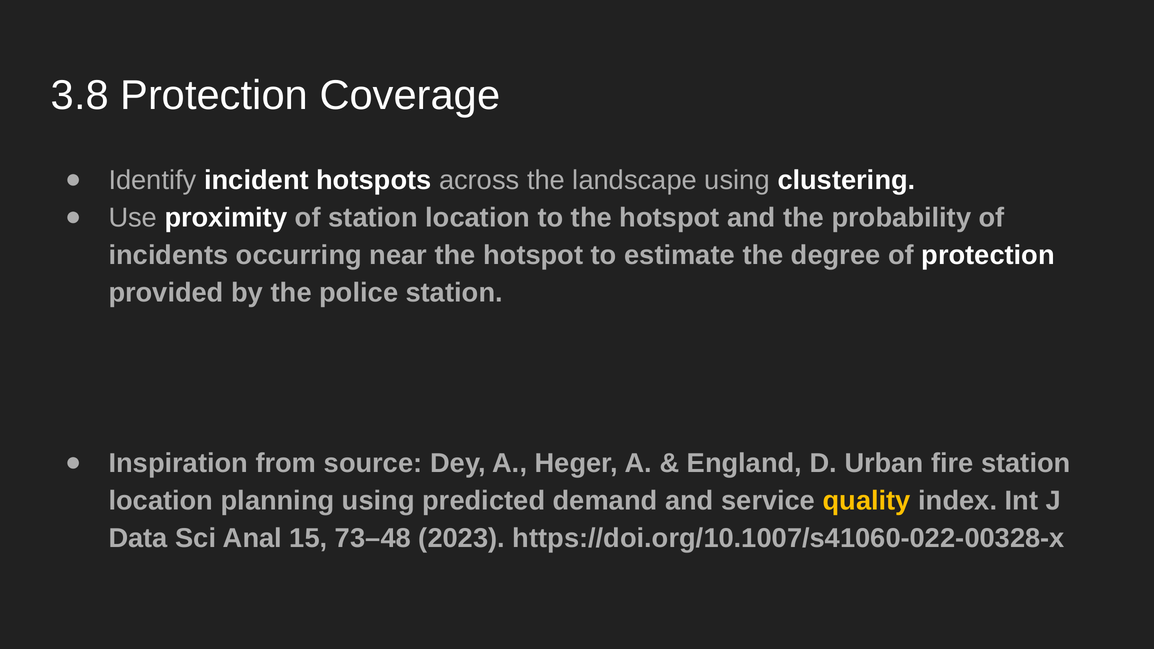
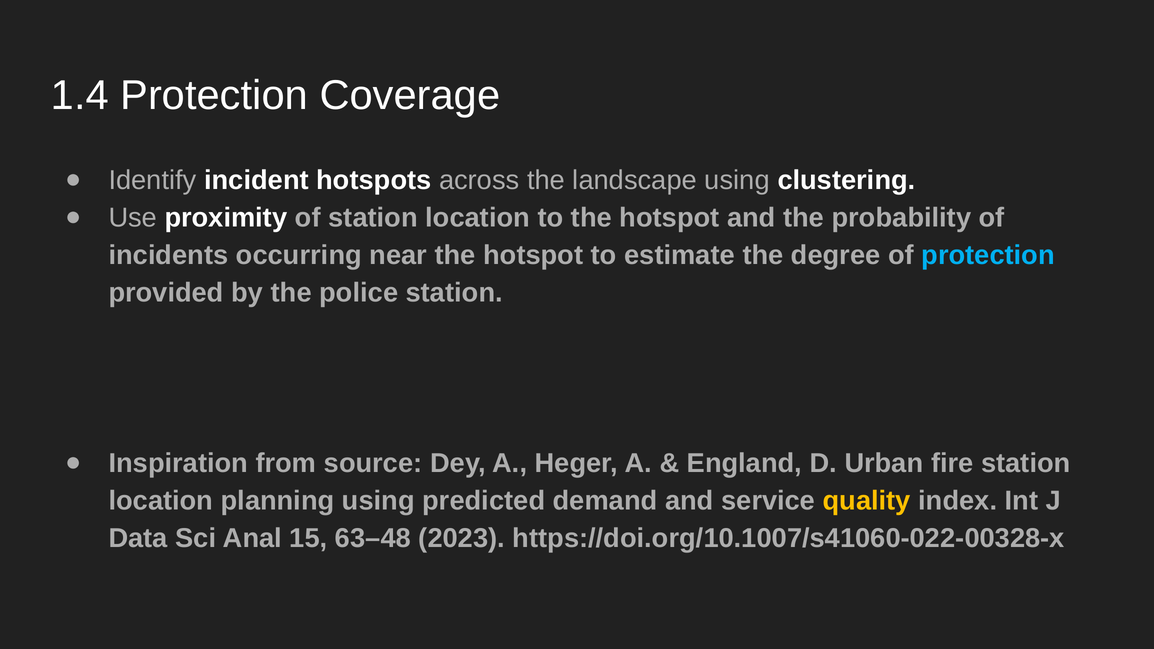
3.8: 3.8 -> 1.4 (80, 96)
protection colour: white -> light blue (988, 255)
73–48: 73–48 -> 63–48 (373, 538)
